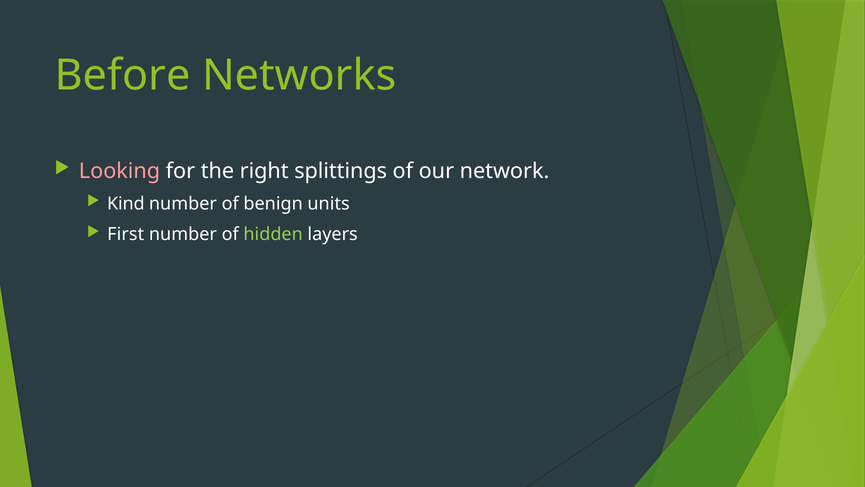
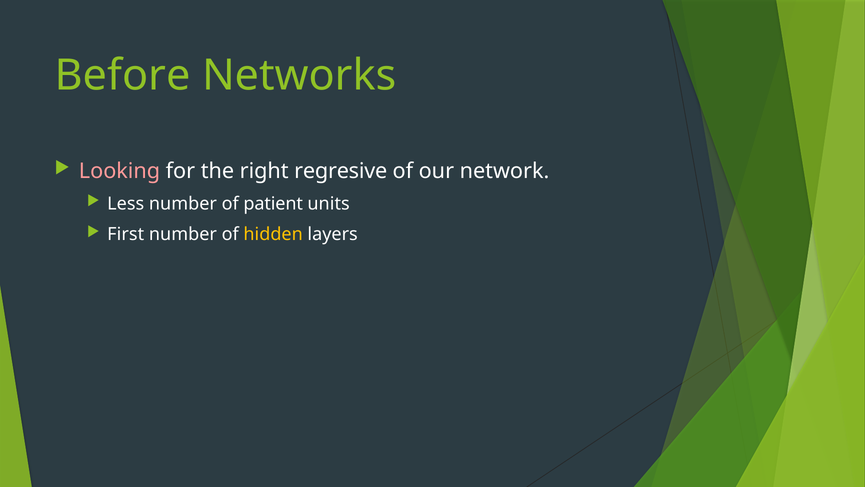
splittings: splittings -> regresive (341, 171)
Kind: Kind -> Less (126, 204)
benign: benign -> patient (273, 204)
hidden colour: light green -> yellow (273, 234)
